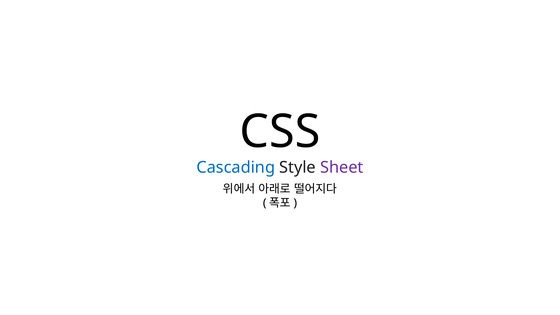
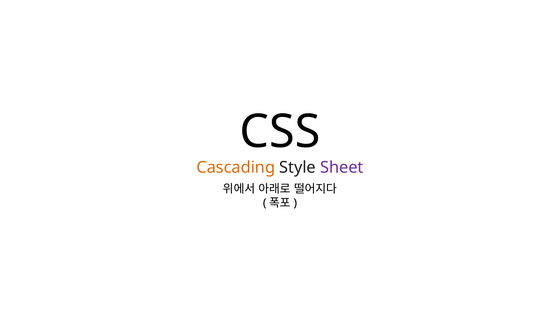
Cascading colour: blue -> orange (236, 168)
